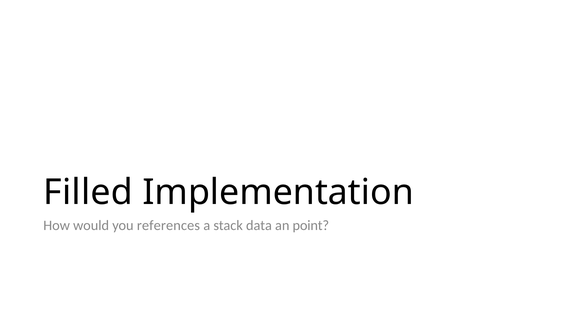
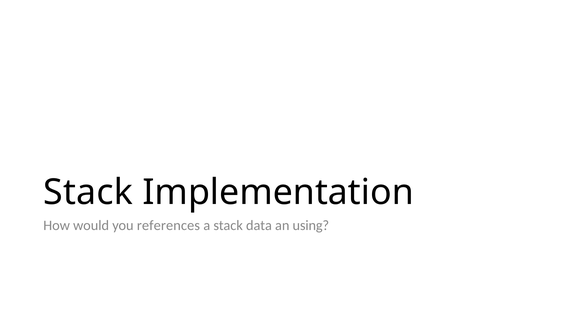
Filled: Filled -> Stack (88, 192)
point: point -> using (311, 225)
